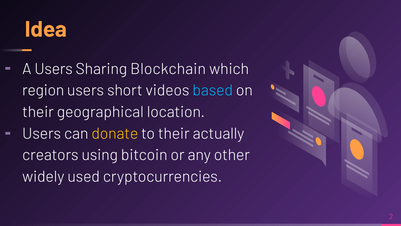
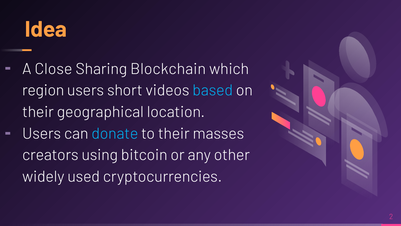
A Users: Users -> Close (53, 69)
donate colour: yellow -> light blue (115, 133)
actually: actually -> masses (218, 133)
